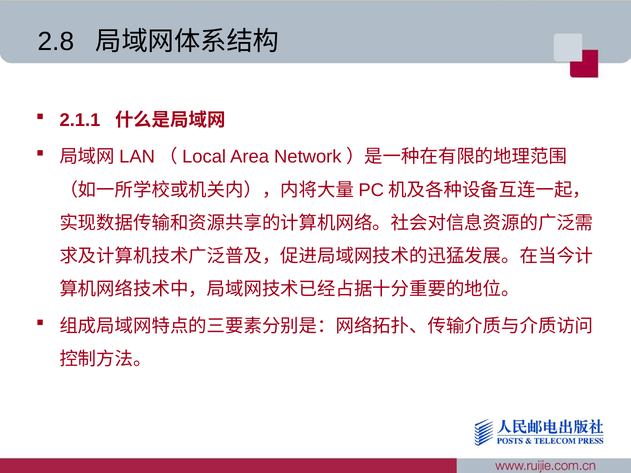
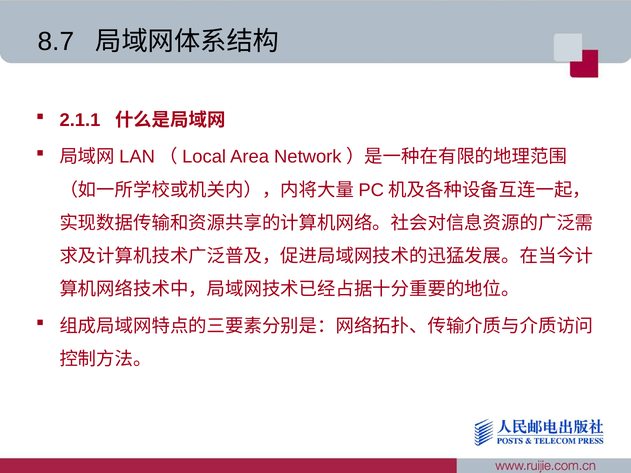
2.8: 2.8 -> 8.7 (56, 42)
